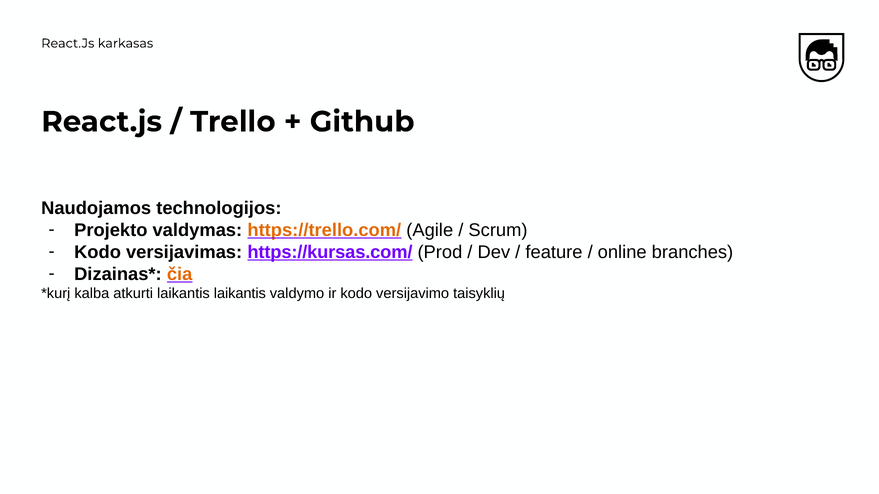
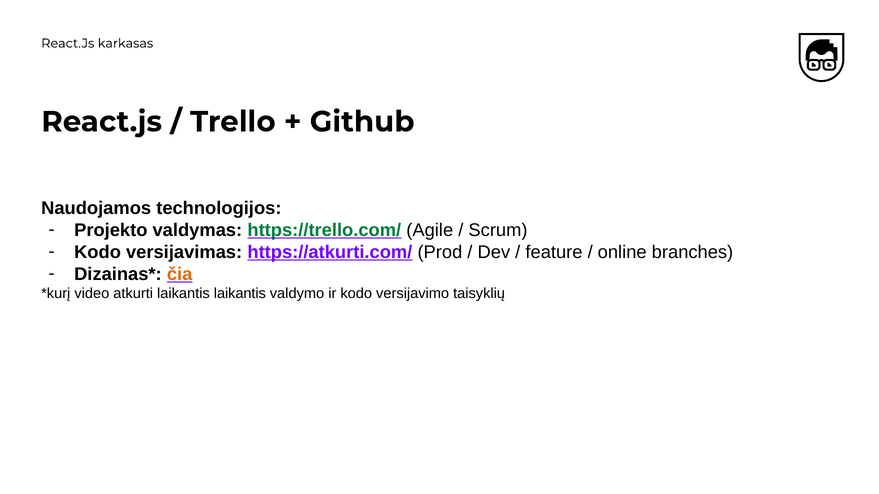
https://trello.com/ colour: orange -> green (324, 230)
https://kursas.com/: https://kursas.com/ -> https://atkurti.com/ (330, 252)
kalba: kalba -> video (92, 294)
